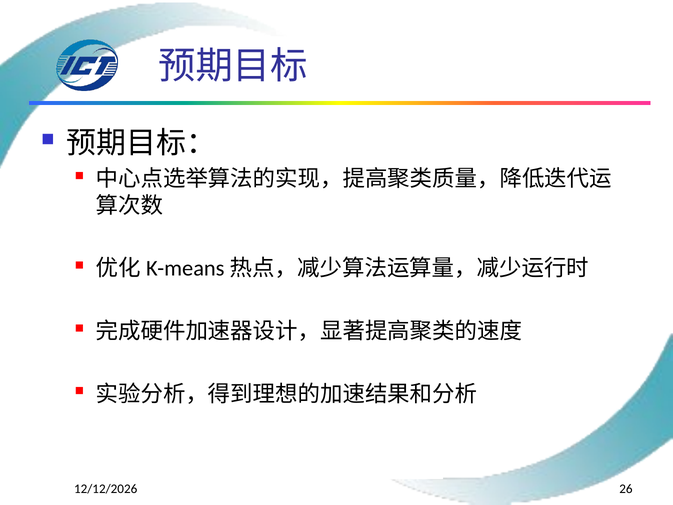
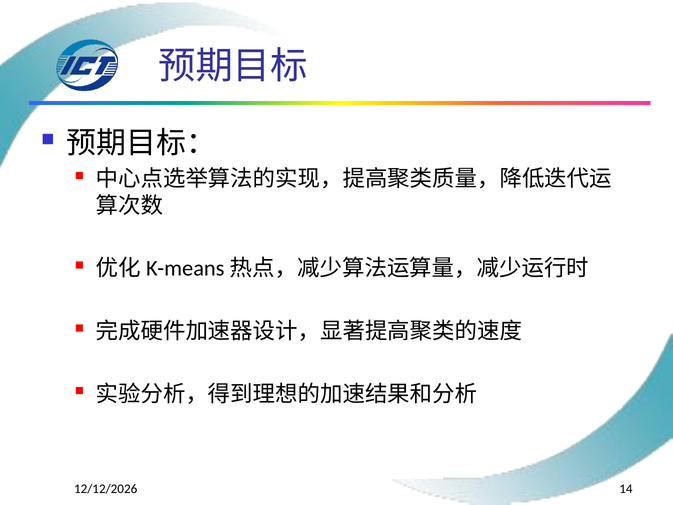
26: 26 -> 14 (626, 489)
